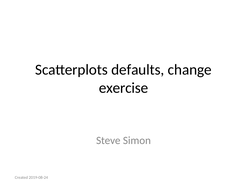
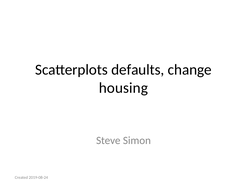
exercise: exercise -> housing (123, 88)
